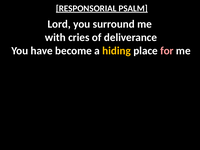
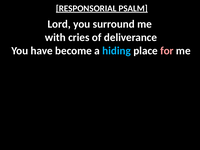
hiding colour: yellow -> light blue (117, 51)
